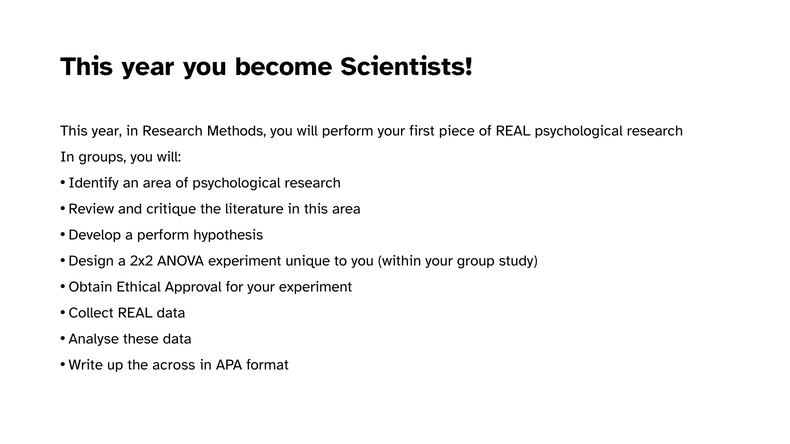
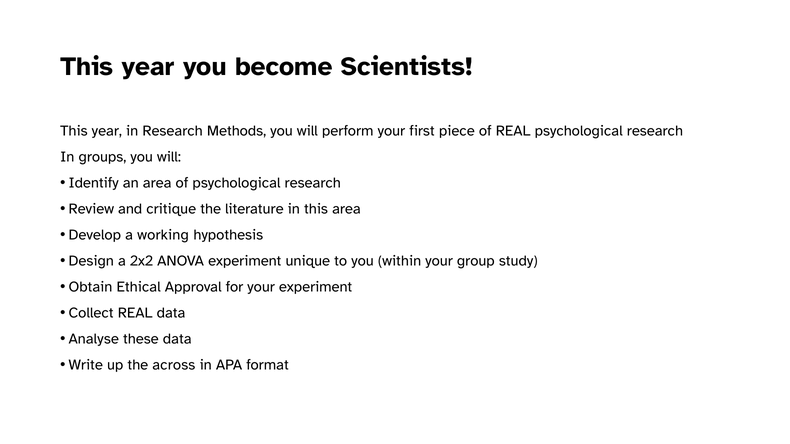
a perform: perform -> working (163, 235)
